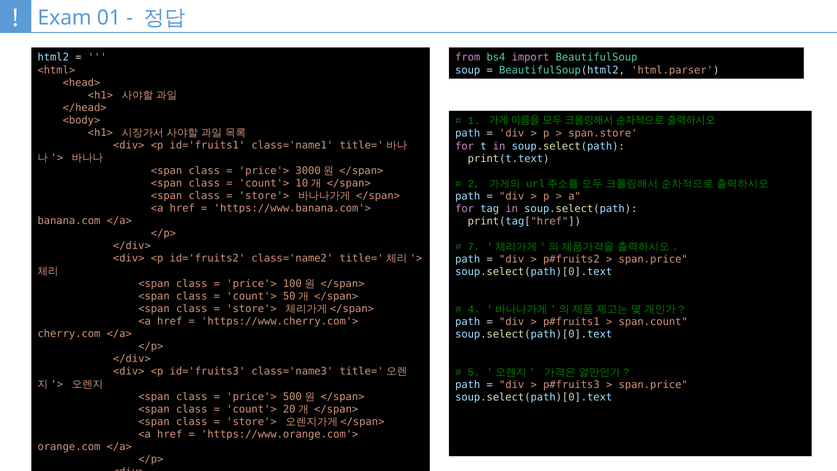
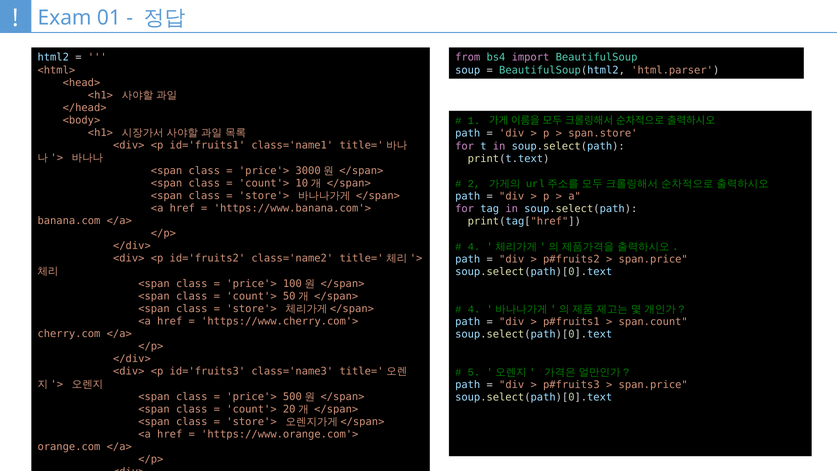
7: 7 -> 4 (474, 246)
